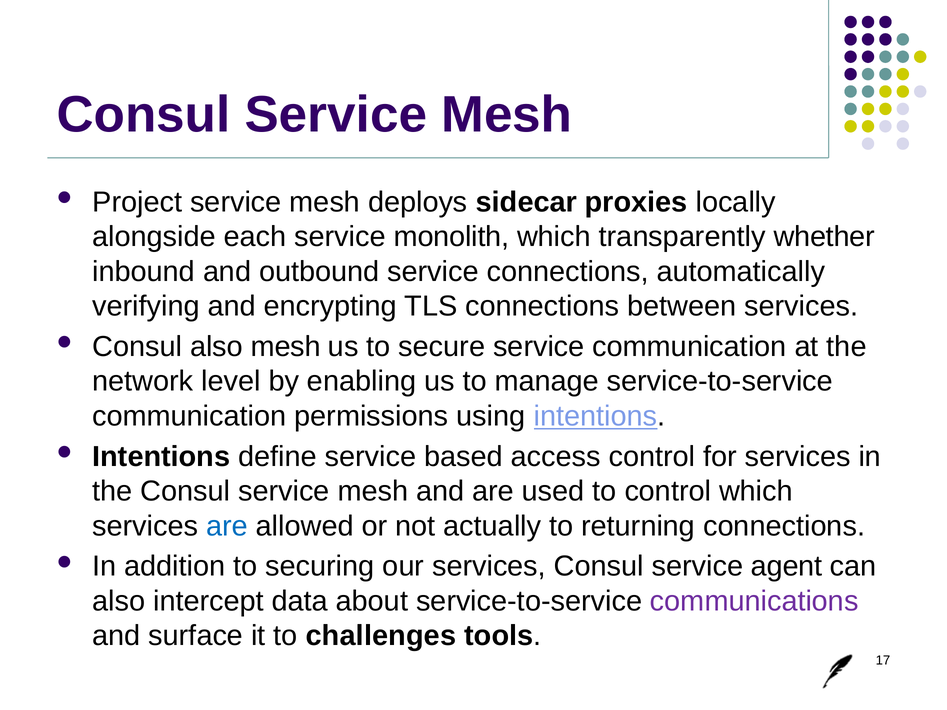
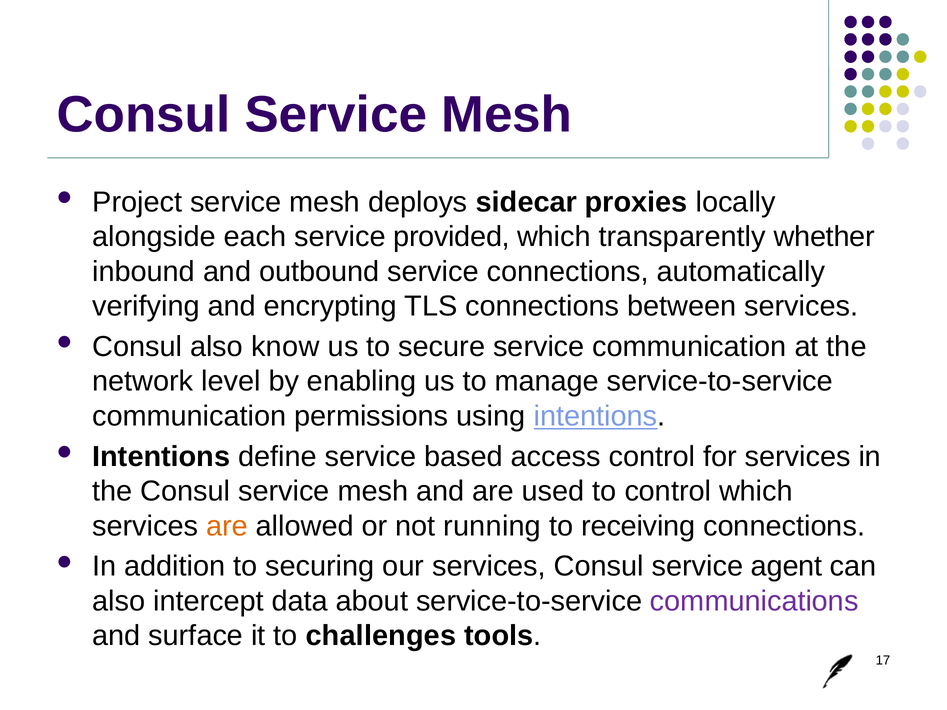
monolith: monolith -> provided (452, 237)
also mesh: mesh -> know (285, 347)
are colour: blue -> orange (227, 526)
actually: actually -> running (492, 526)
returning: returning -> receiving (638, 526)
